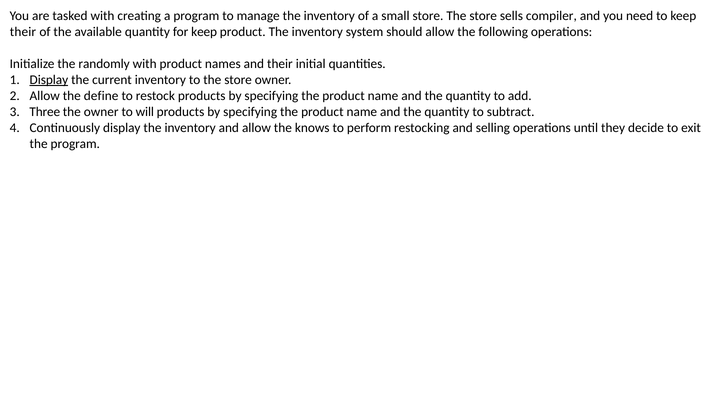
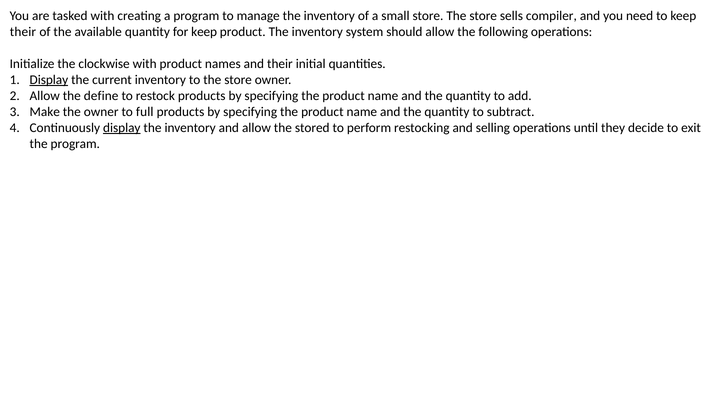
randomly: randomly -> clockwise (104, 64)
Three: Three -> Make (45, 112)
will: will -> full (145, 112)
display underline: none -> present (122, 128)
knows: knows -> stored (312, 128)
